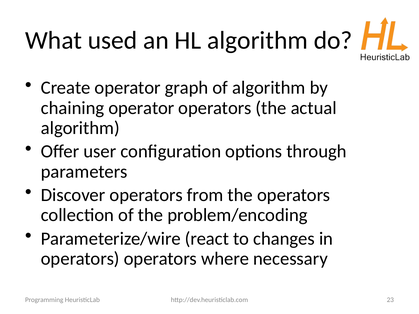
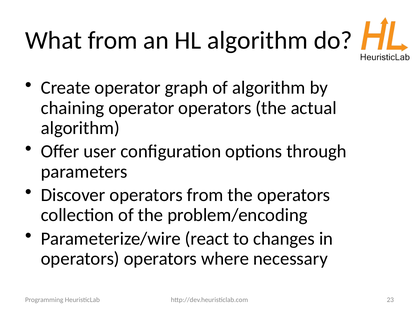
What used: used -> from (113, 41)
